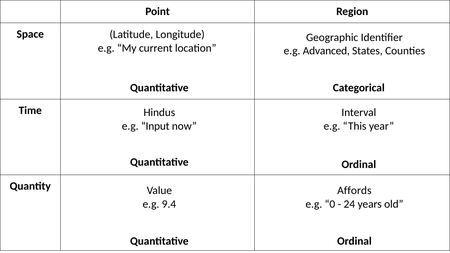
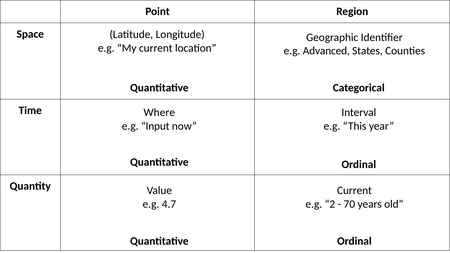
Hindus: Hindus -> Where (159, 113)
Affords: Affords -> Current (354, 191)
9.4: 9.4 -> 4.7 (169, 204)
0: 0 -> 2 (330, 204)
24: 24 -> 70 (349, 204)
